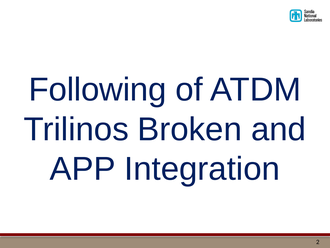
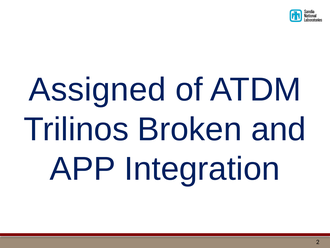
Following: Following -> Assigned (97, 89)
